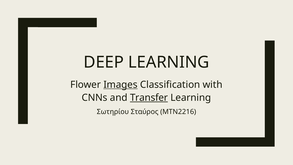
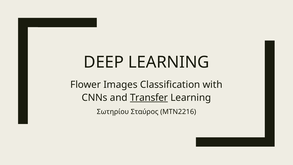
Images underline: present -> none (121, 84)
